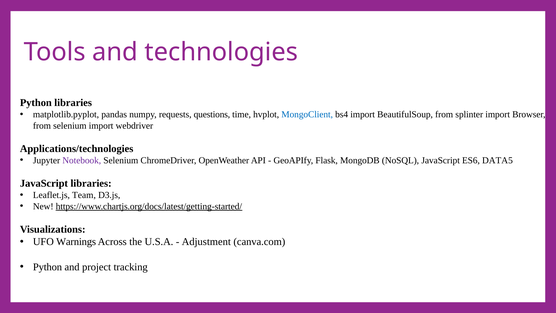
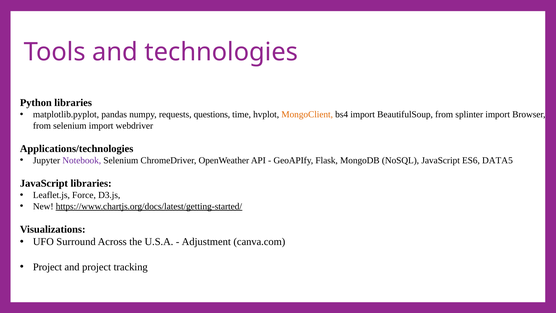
MongoClient colour: blue -> orange (307, 114)
Team: Team -> Force (84, 195)
Warnings: Warnings -> Surround (76, 242)
Python: Python -> Project (47, 267)
